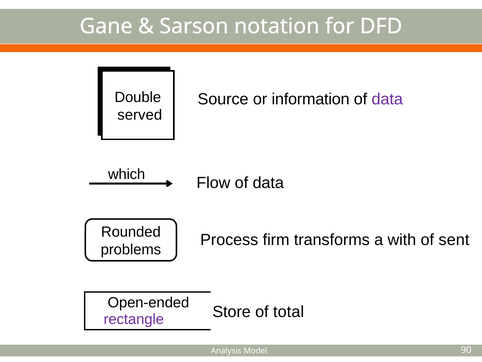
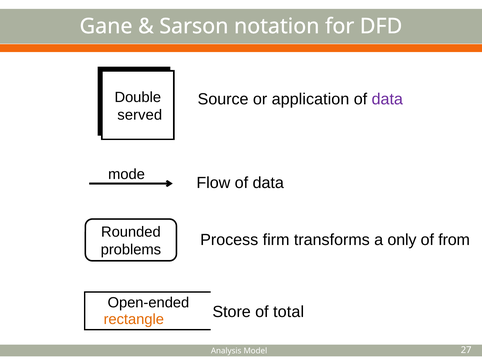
information: information -> application (310, 99)
which: which -> mode (127, 174)
with: with -> only (402, 239)
sent: sent -> from (454, 239)
rectangle colour: purple -> orange (134, 319)
90: 90 -> 27 (466, 350)
